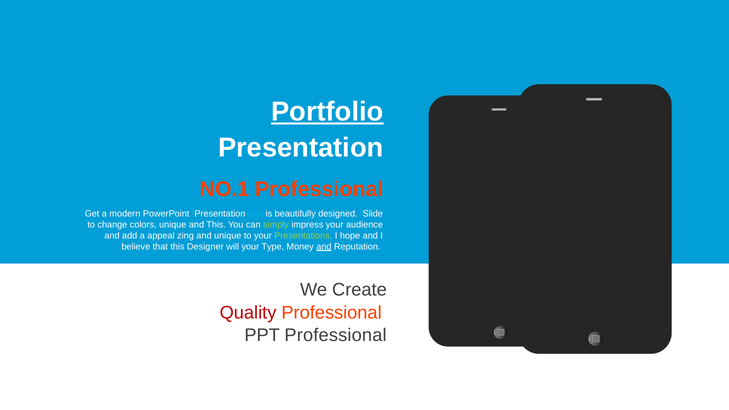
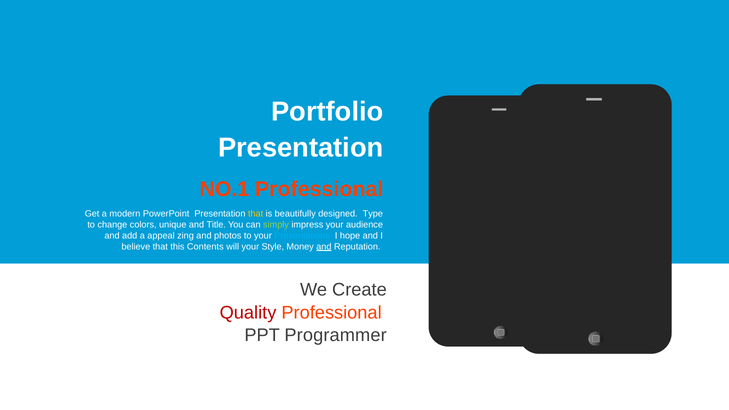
Portfolio underline: present -> none (327, 112)
that colour: light blue -> yellow (256, 214)
Slide: Slide -> Type (373, 214)
and This: This -> Title (216, 225)
and unique: unique -> photos (228, 236)
Presentations colour: light green -> light blue (303, 236)
Designer: Designer -> Contents (205, 247)
Type: Type -> Style (273, 247)
PPT Professional: Professional -> Programmer (336, 335)
